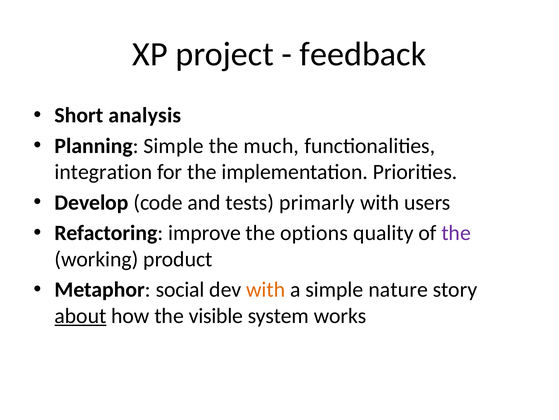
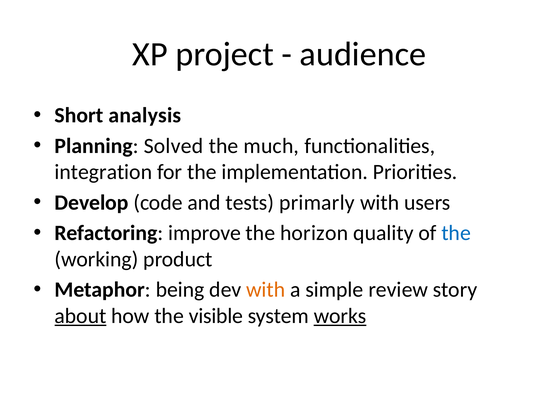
feedback: feedback -> audience (363, 54)
Planning Simple: Simple -> Solved (173, 146)
options: options -> horizon (314, 233)
the colour: purple -> blue (456, 233)
social: social -> being (180, 289)
nature: nature -> review (398, 289)
works underline: none -> present (340, 315)
